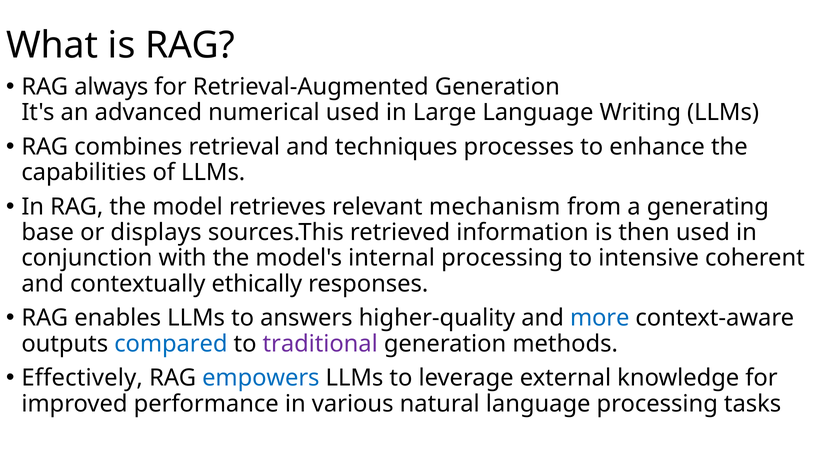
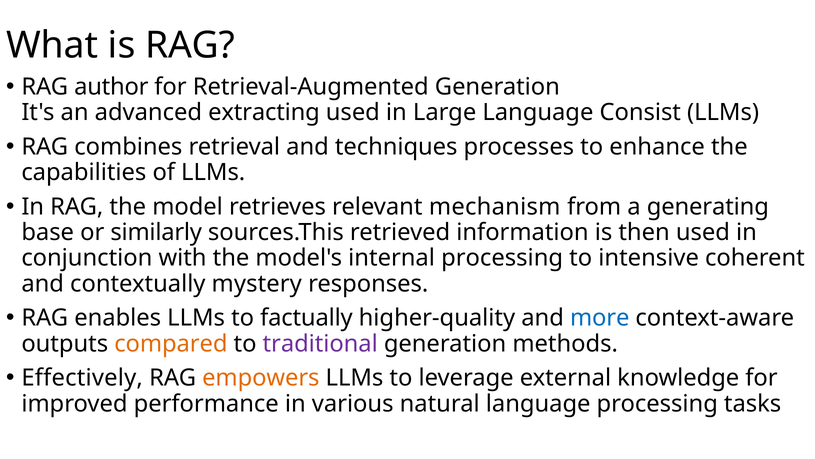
always: always -> author (111, 87)
numerical: numerical -> extracting (264, 112)
Writing: Writing -> Consist (640, 112)
displays: displays -> similarly (156, 232)
ethically: ethically -> mystery (257, 283)
answers: answers -> factually (306, 318)
compared colour: blue -> orange (171, 343)
empowers colour: blue -> orange (261, 378)
